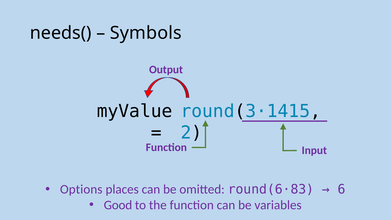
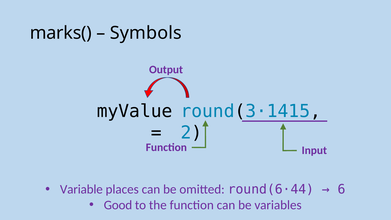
needs(: needs( -> marks( (61, 33)
Options: Options -> Variable (81, 189)
round(6·83: round(6·83 -> round(6·44 (271, 189)
